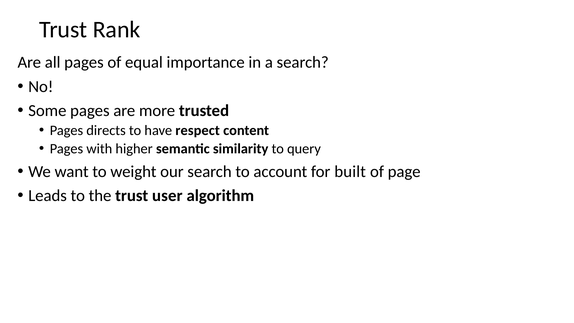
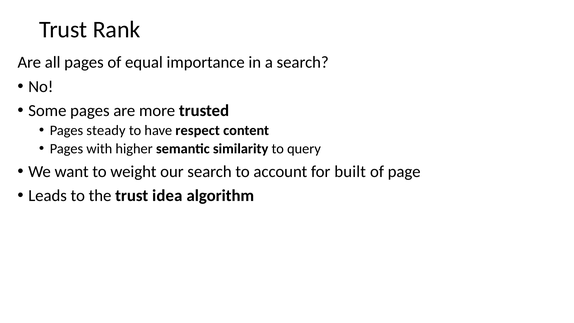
directs: directs -> steady (106, 130)
user: user -> idea (167, 196)
